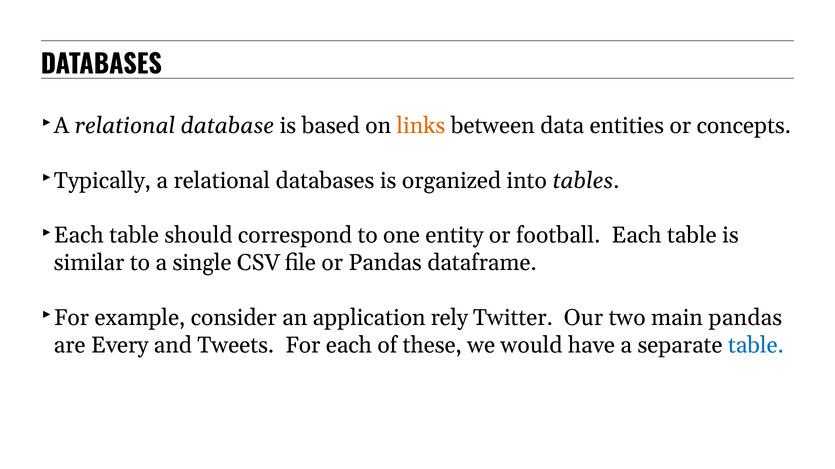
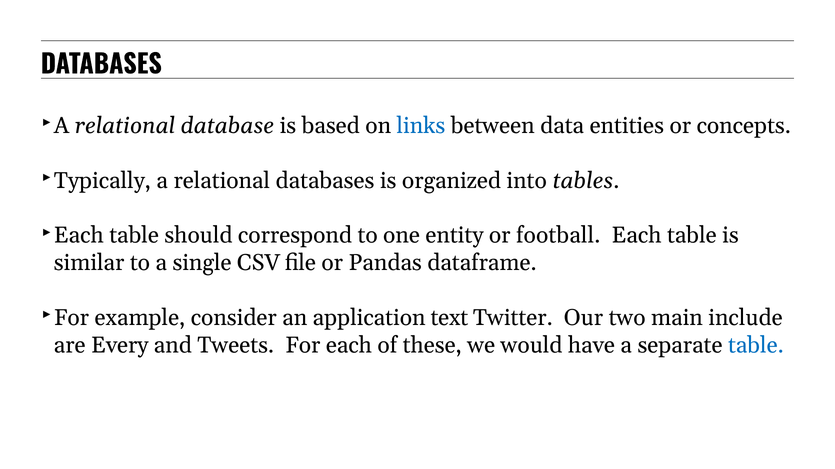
links colour: orange -> blue (421, 126)
rely: rely -> text (449, 318)
main pandas: pandas -> include (746, 318)
